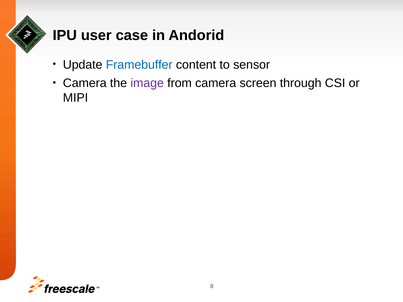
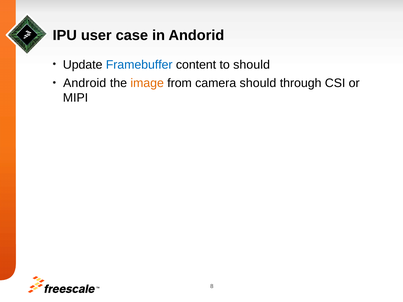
to sensor: sensor -> should (252, 65)
Camera: Camera -> Android (85, 83)
image colour: purple -> orange (147, 83)
camera screen: screen -> should (258, 83)
